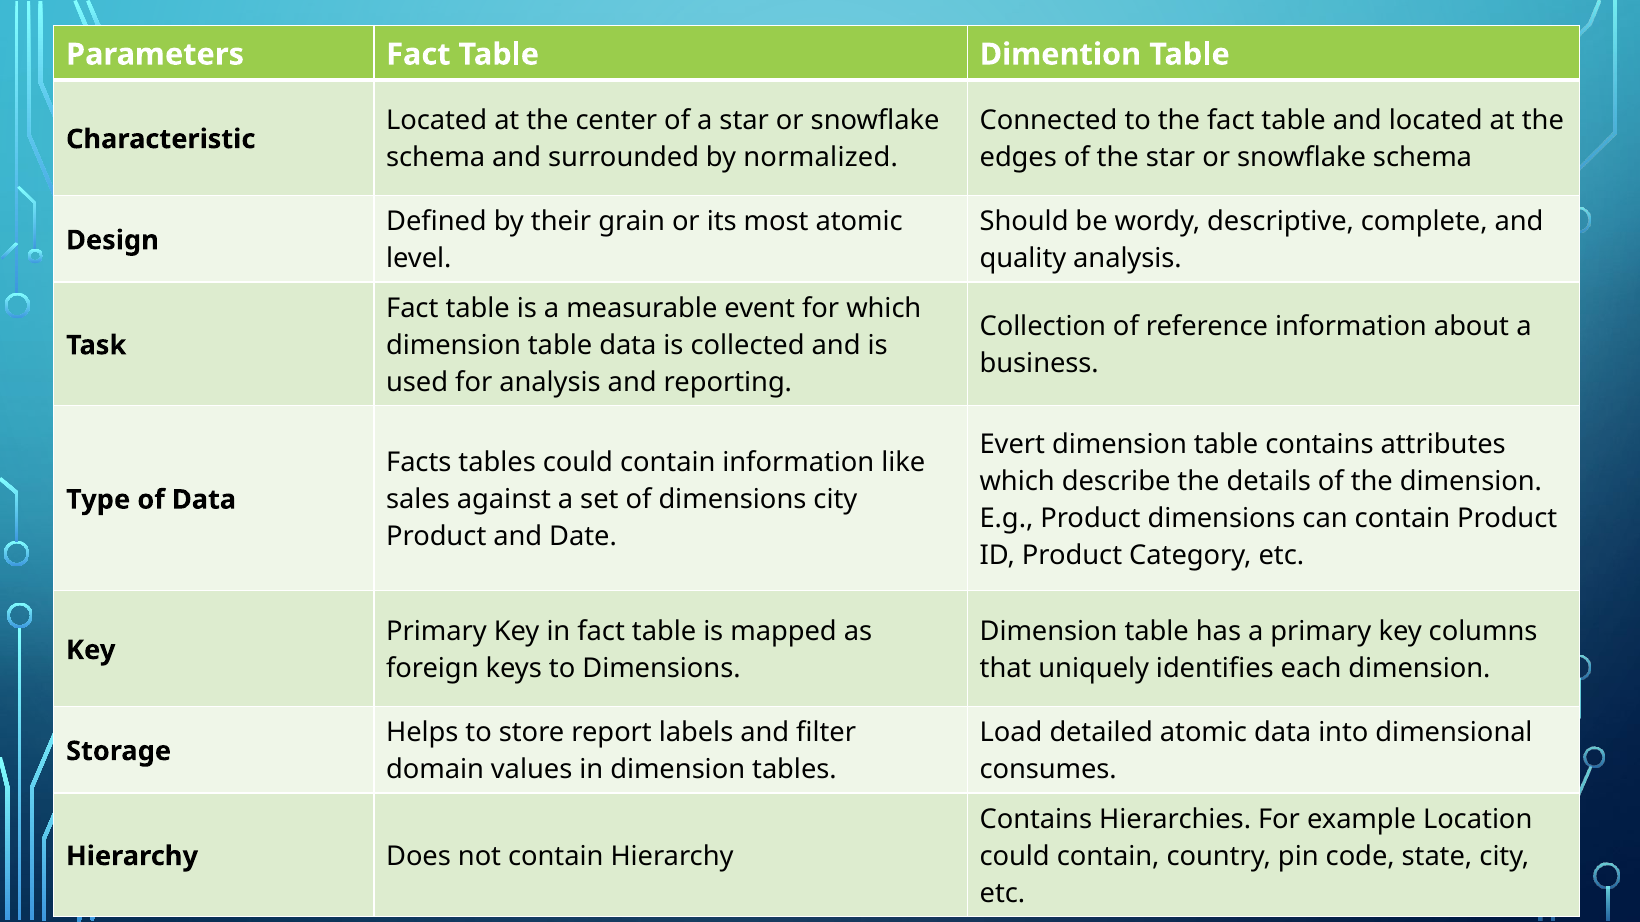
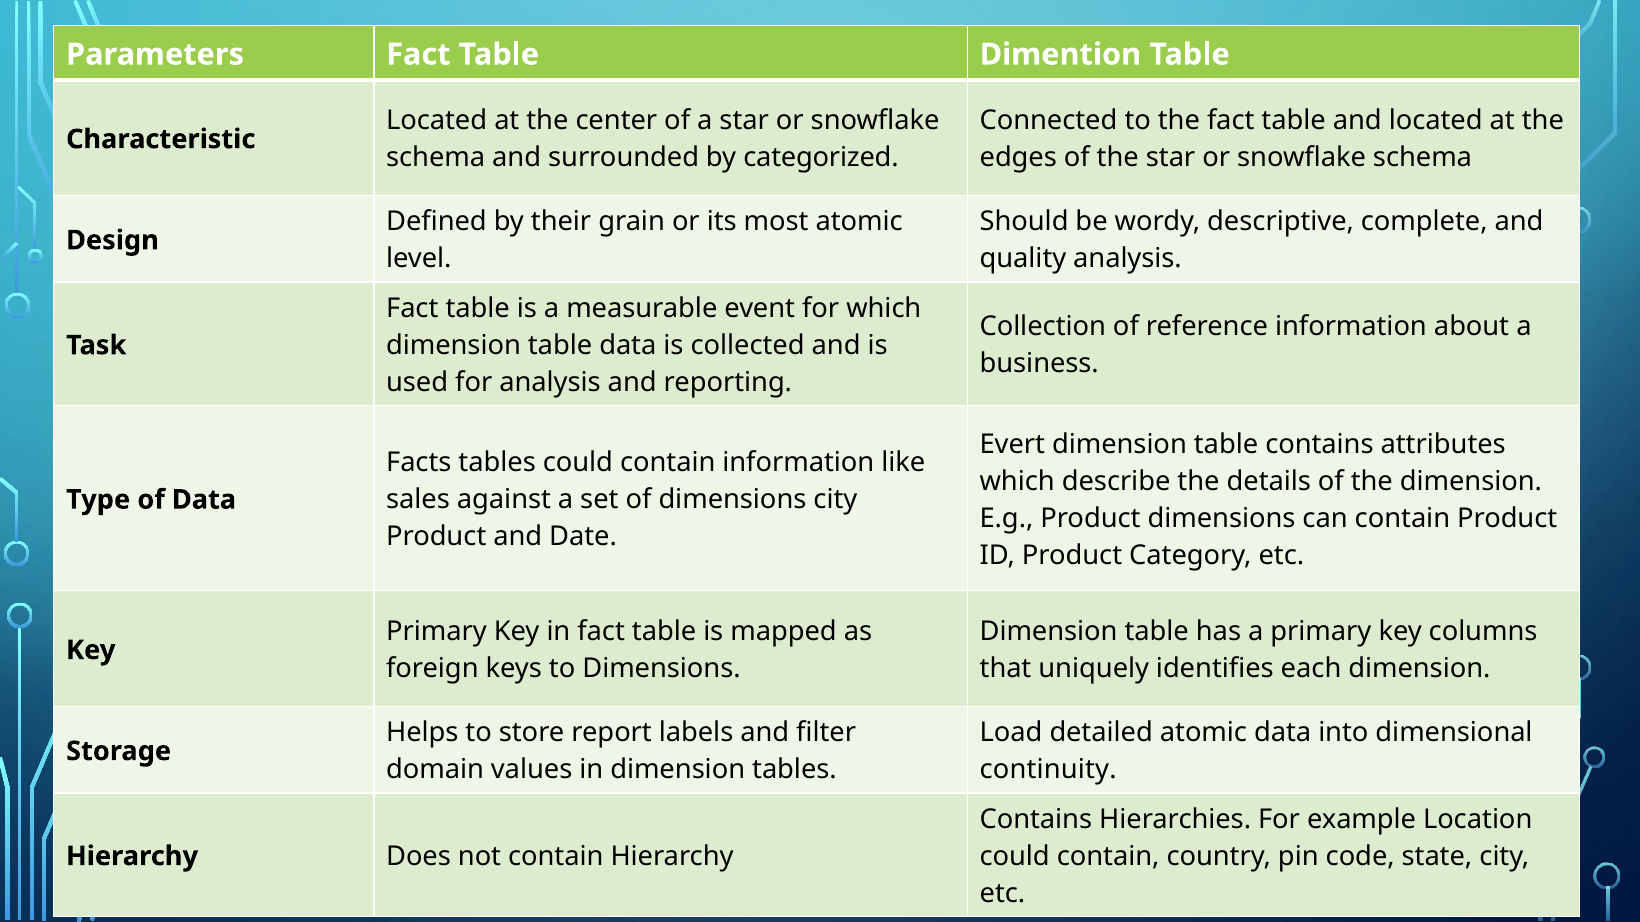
normalized: normalized -> categorized (821, 158)
consumes: consumes -> continuity (1048, 770)
